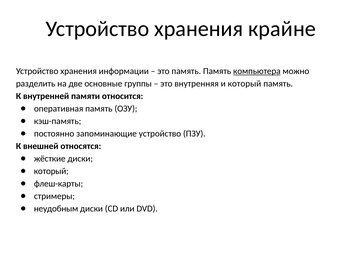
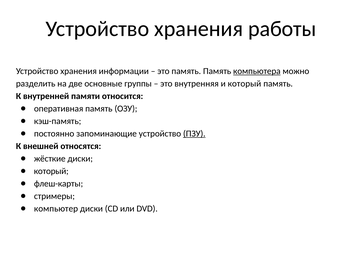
крайне: крайне -> работы (282, 29)
ПЗУ underline: none -> present (194, 133)
неудобным: неудобным -> компьютер (56, 208)
